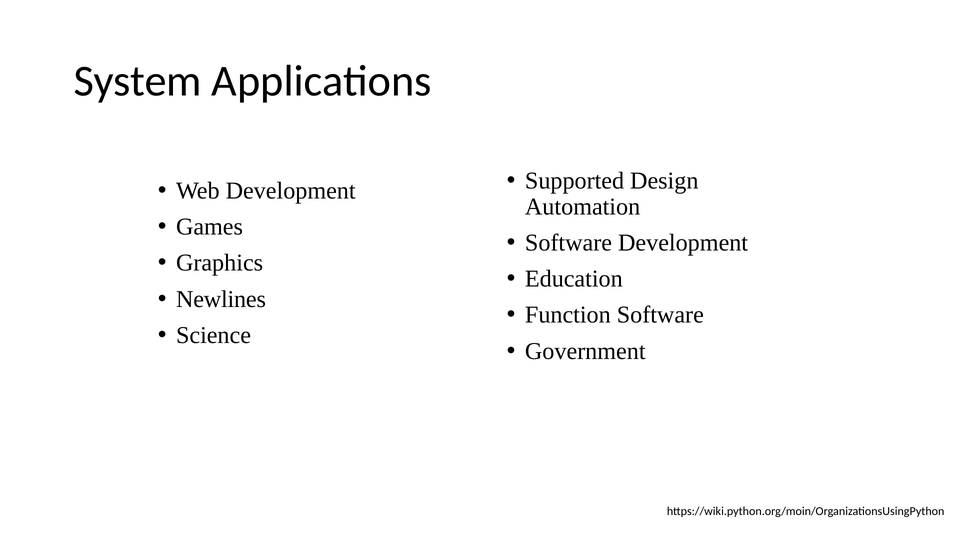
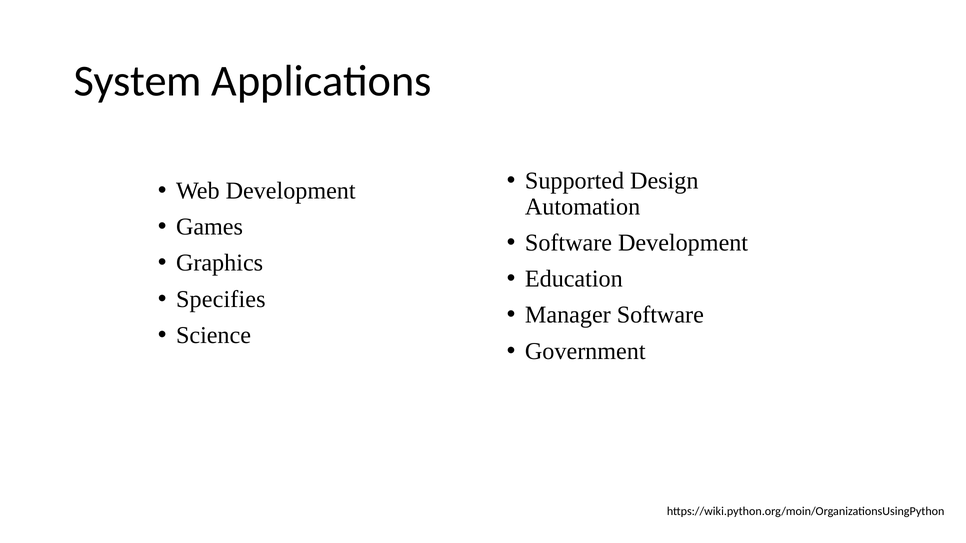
Newlines: Newlines -> Specifies (221, 299)
Function: Function -> Manager (568, 315)
